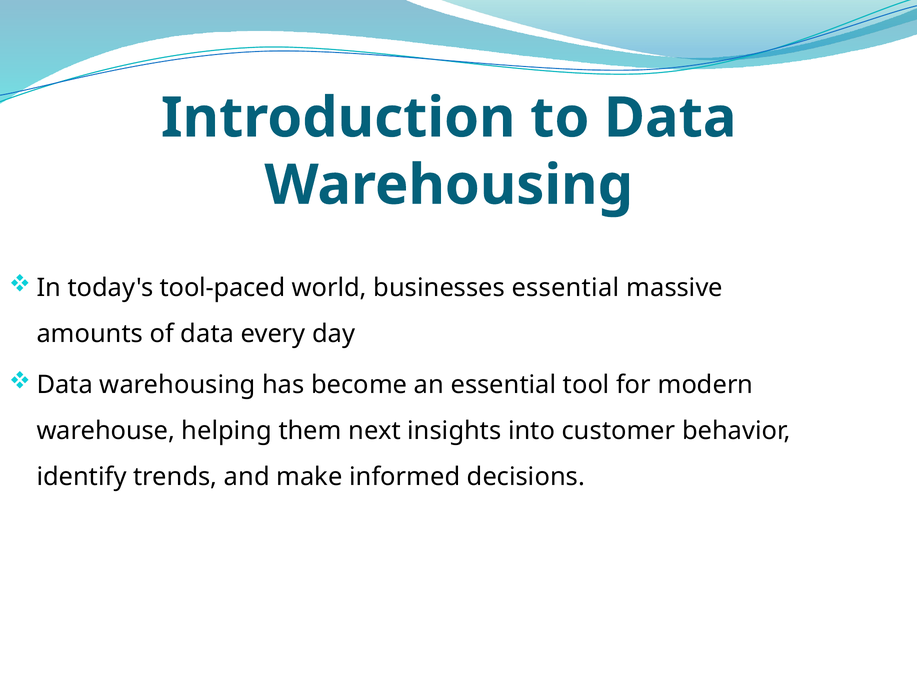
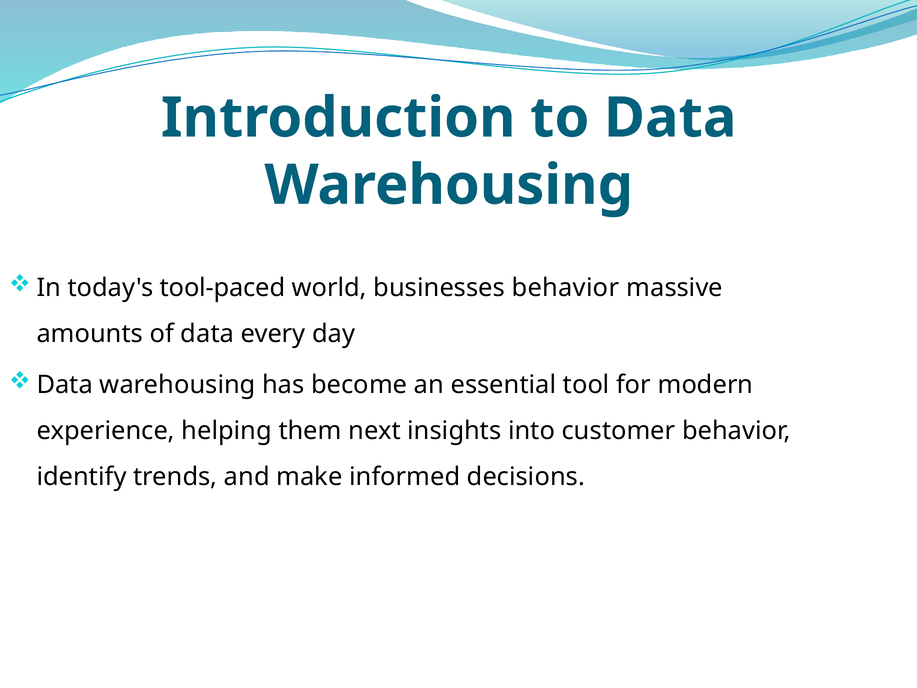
businesses essential: essential -> behavior (566, 288)
warehouse: warehouse -> experience (106, 431)
